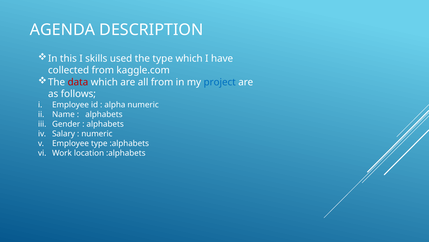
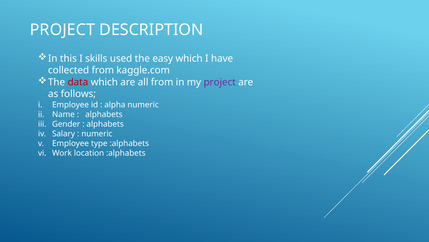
AGENDA: AGENDA -> PROJECT (62, 30)
the type: type -> easy (163, 58)
project colour: blue -> purple (220, 82)
